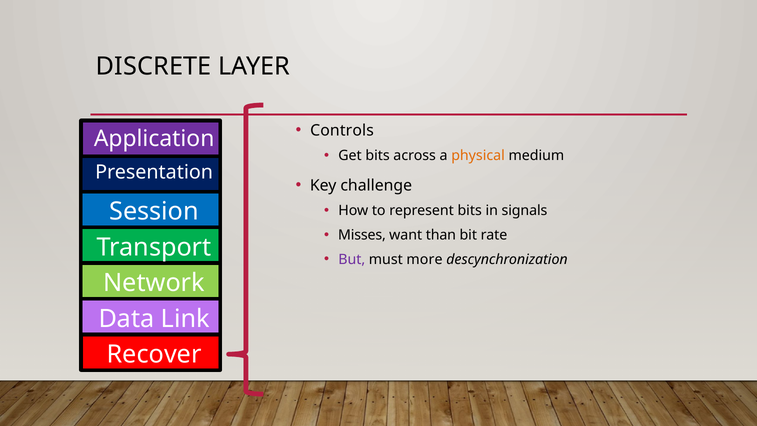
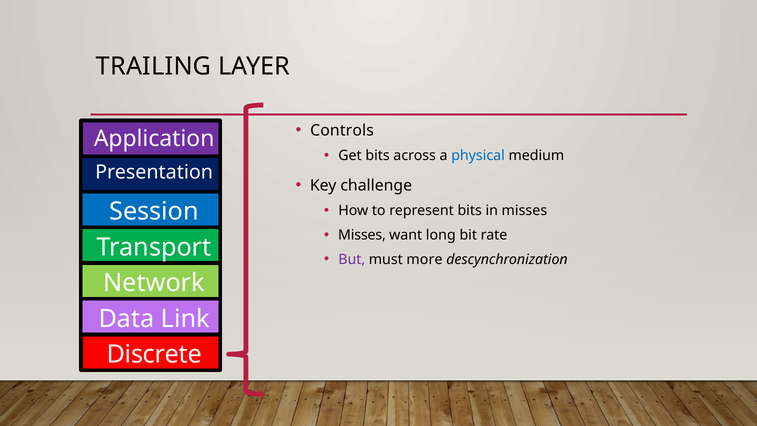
DISCRETE: DISCRETE -> TRAILING (154, 66)
physical colour: orange -> blue (478, 156)
in signals: signals -> misses (524, 211)
than: than -> long (441, 235)
Recover: Recover -> Discrete (154, 354)
